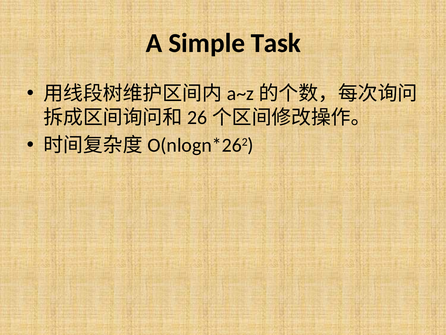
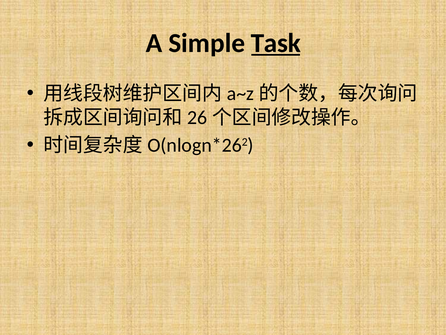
Task underline: none -> present (276, 43)
